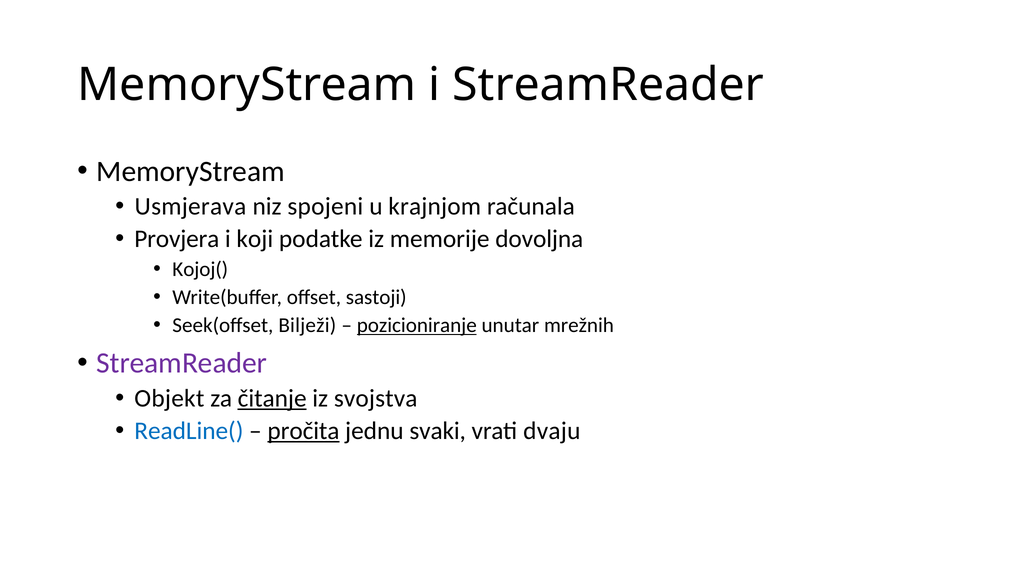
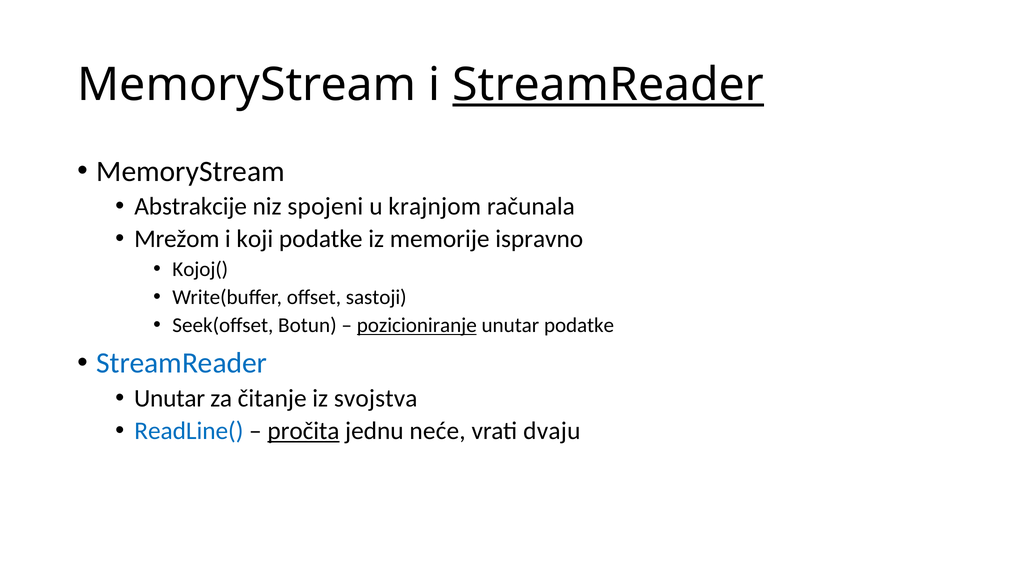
StreamReader underline: none -> present (608, 85)
Usmjerava: Usmjerava -> Abstrakcije (191, 206)
Provjera: Provjera -> Mrežom (177, 239)
dovoljna: dovoljna -> ispravno (539, 239)
Bilježi: Bilježi -> Botun (307, 326)
unutar mrežnih: mrežnih -> podatke (579, 326)
StreamReader colour: purple -> blue (182, 363)
Objekt: Objekt -> Unutar (170, 398)
čitanje underline: present -> none (272, 398)
svaki: svaki -> neće (438, 431)
